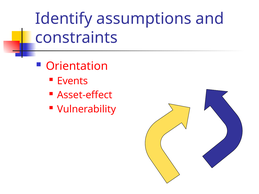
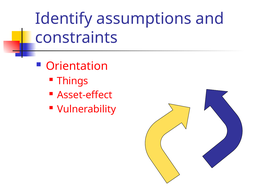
Events: Events -> Things (73, 81)
